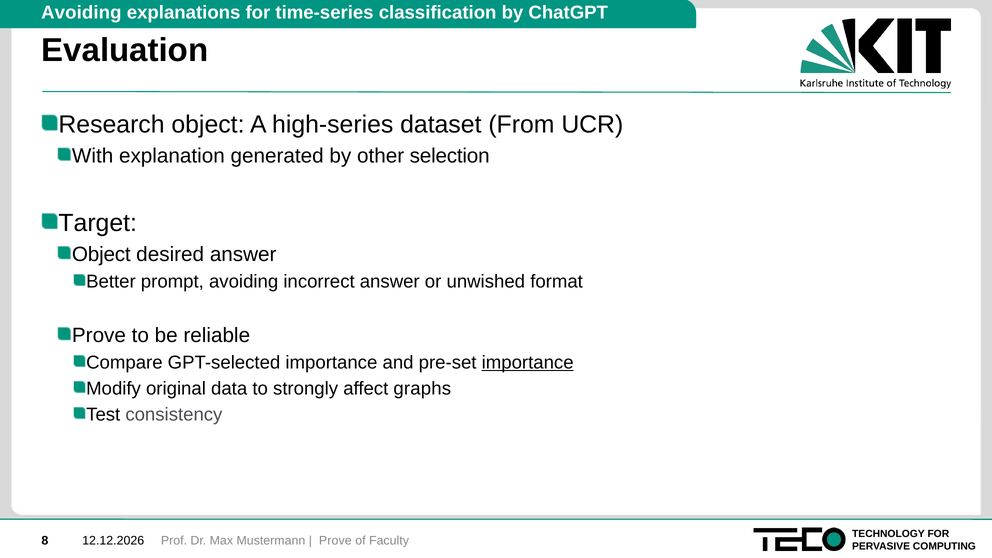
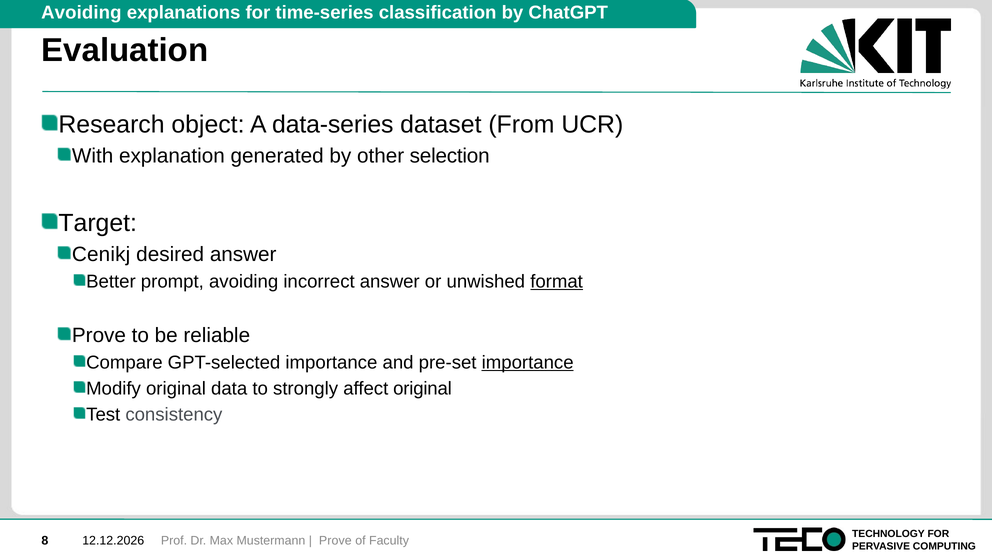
high-series: high-series -> data-series (333, 125)
Object: Object -> Cenikj (101, 254)
format underline: none -> present (557, 281)
affect graphs: graphs -> original (422, 388)
